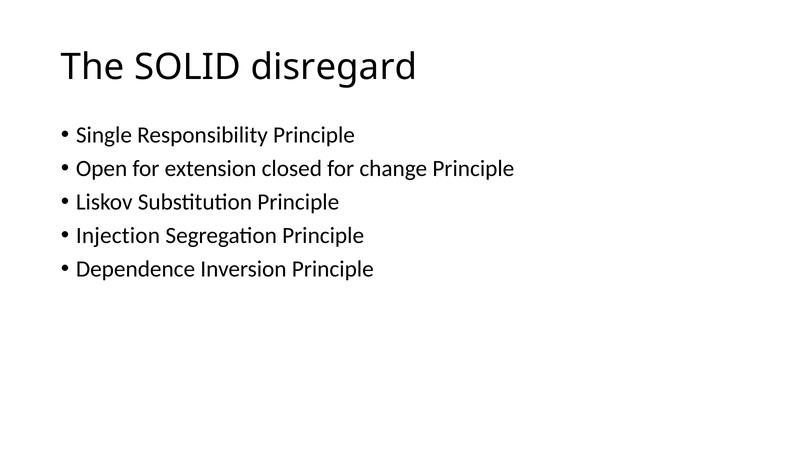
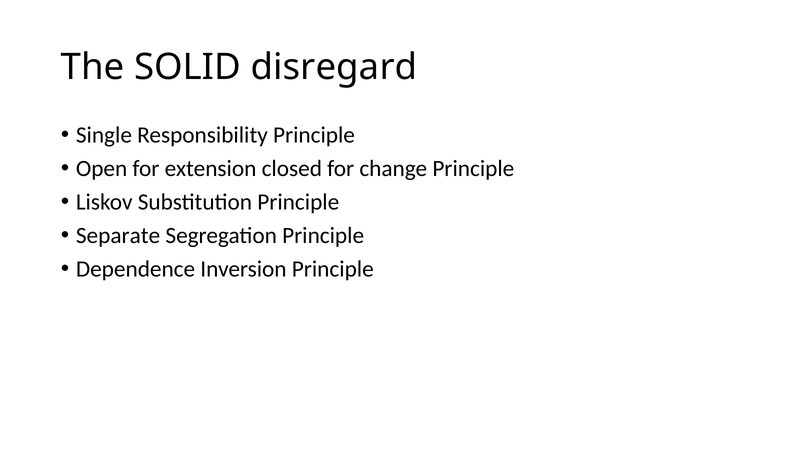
Injection: Injection -> Separate (118, 236)
